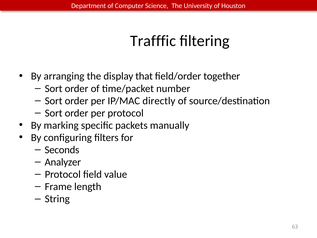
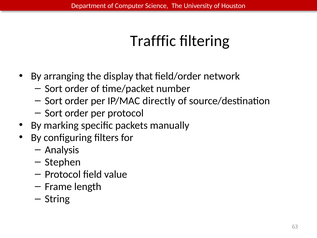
together: together -> network (222, 76)
Seconds: Seconds -> Analysis (62, 150)
Analyzer: Analyzer -> Stephen (63, 162)
